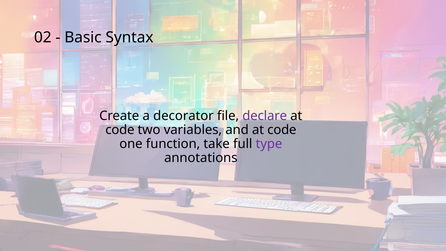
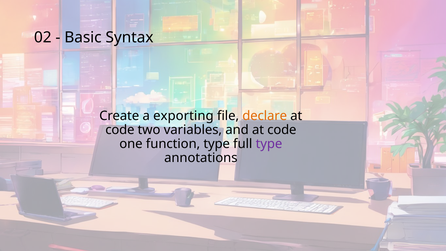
decorator: decorator -> exporting (183, 116)
declare colour: purple -> orange (265, 116)
function take: take -> type (217, 144)
